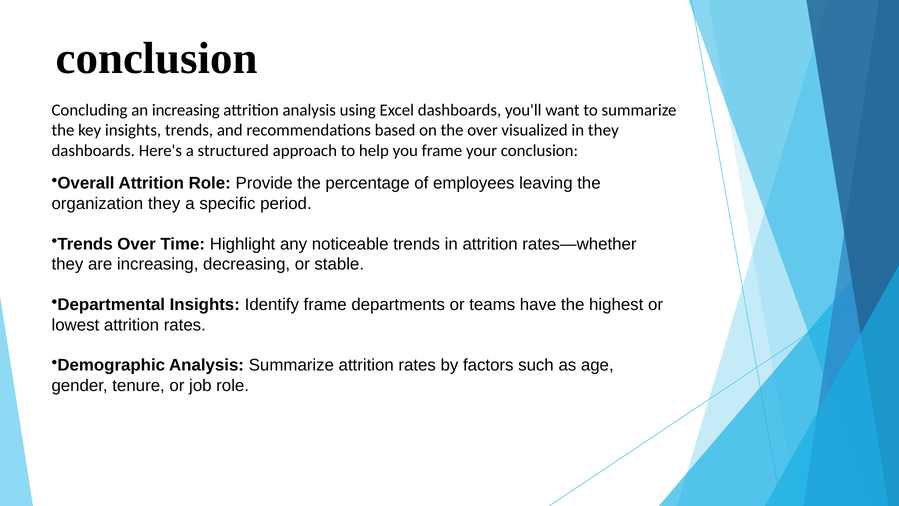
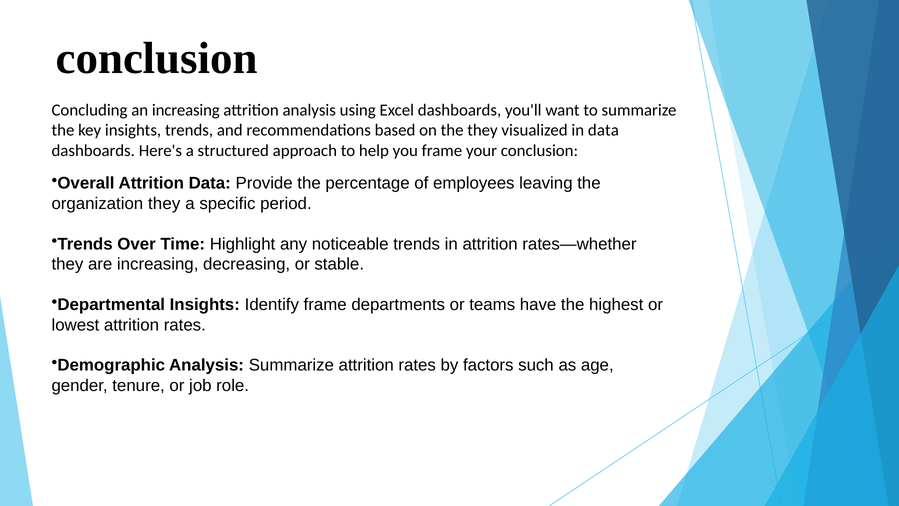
the over: over -> they (483, 130)
in they: they -> data (603, 130)
Attrition Role: Role -> Data (210, 183)
